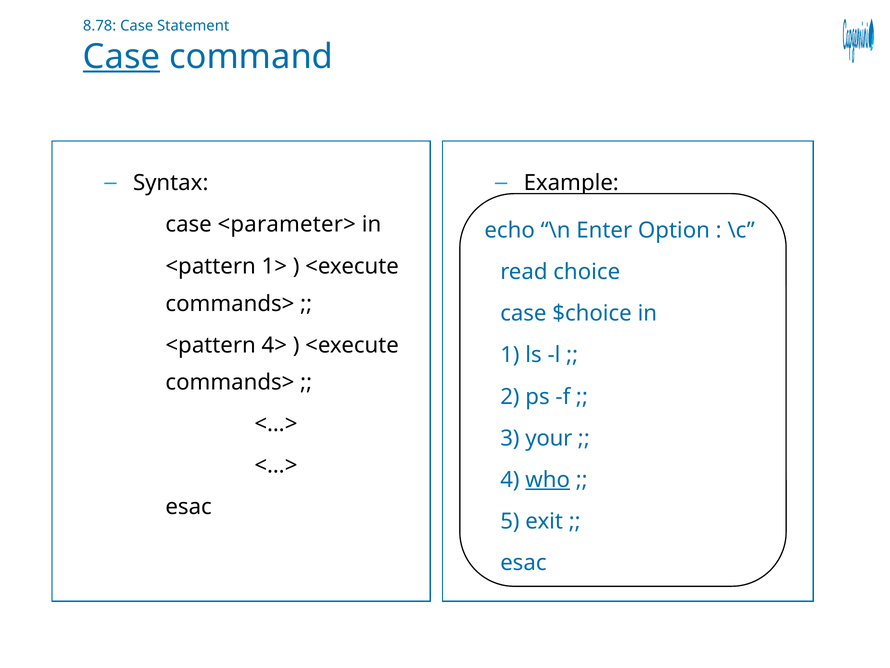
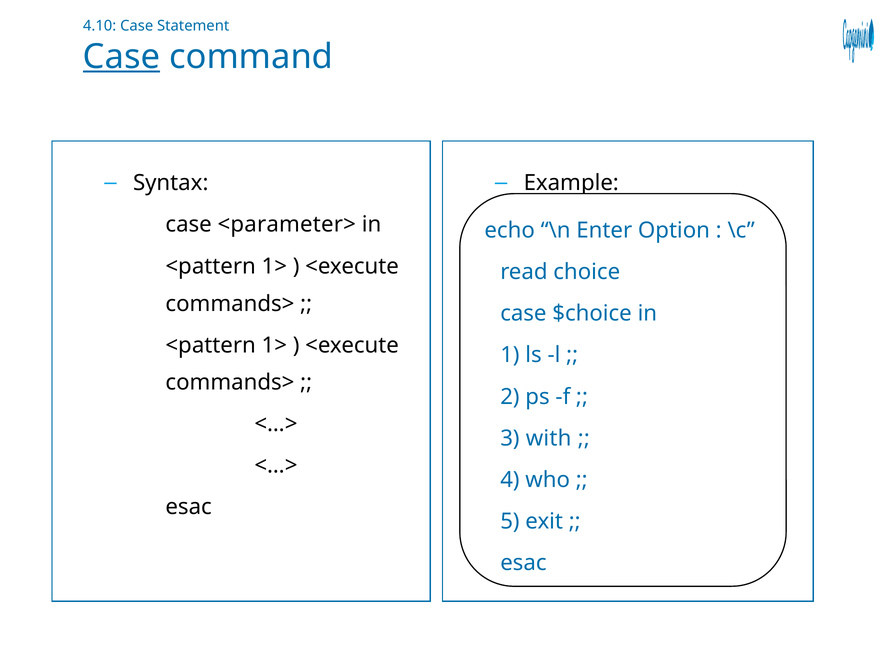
8.78: 8.78 -> 4.10 (100, 26)
4>: 4> -> 1> (274, 345)
your: your -> with (549, 438)
who underline: present -> none (548, 479)
